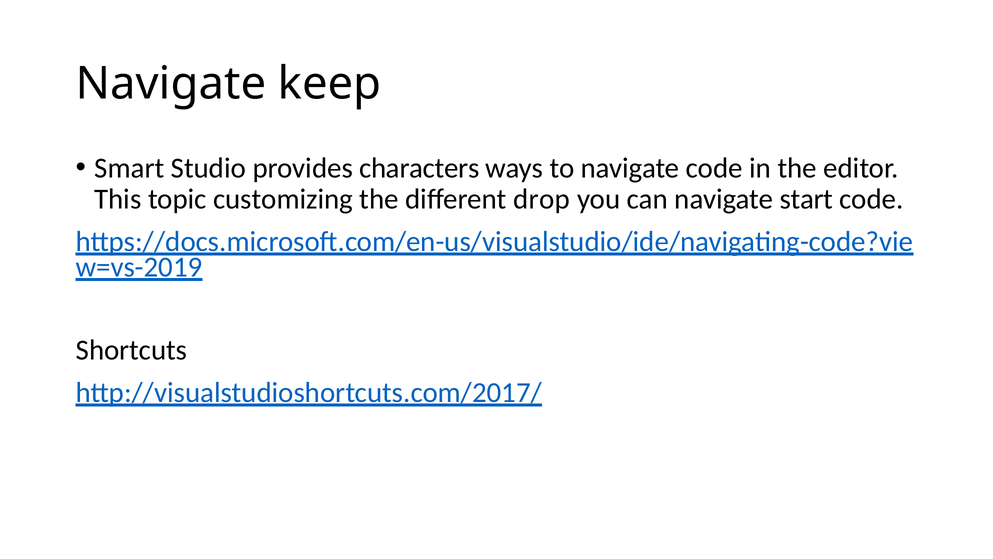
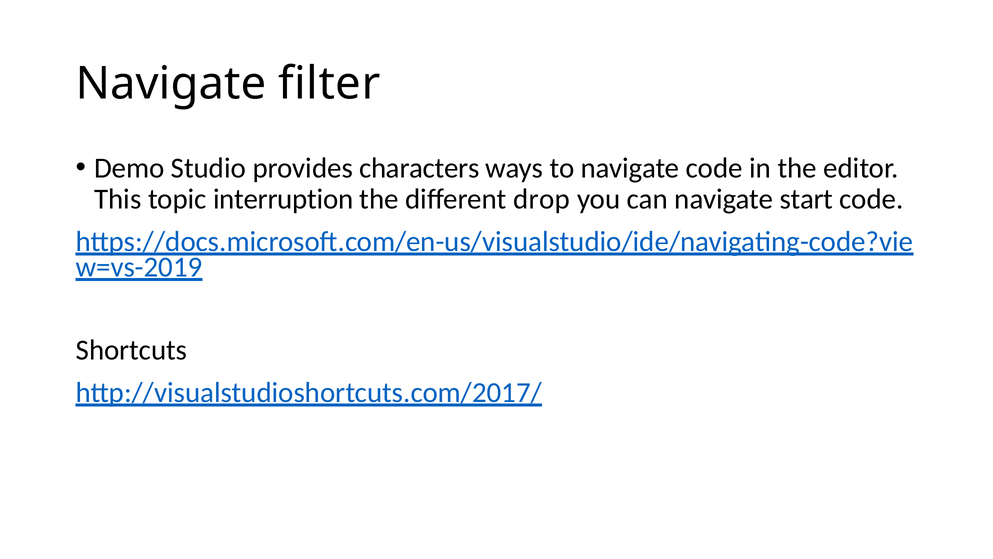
keep: keep -> filter (329, 83)
Smart: Smart -> Demo (129, 168)
customizing: customizing -> interruption (283, 199)
